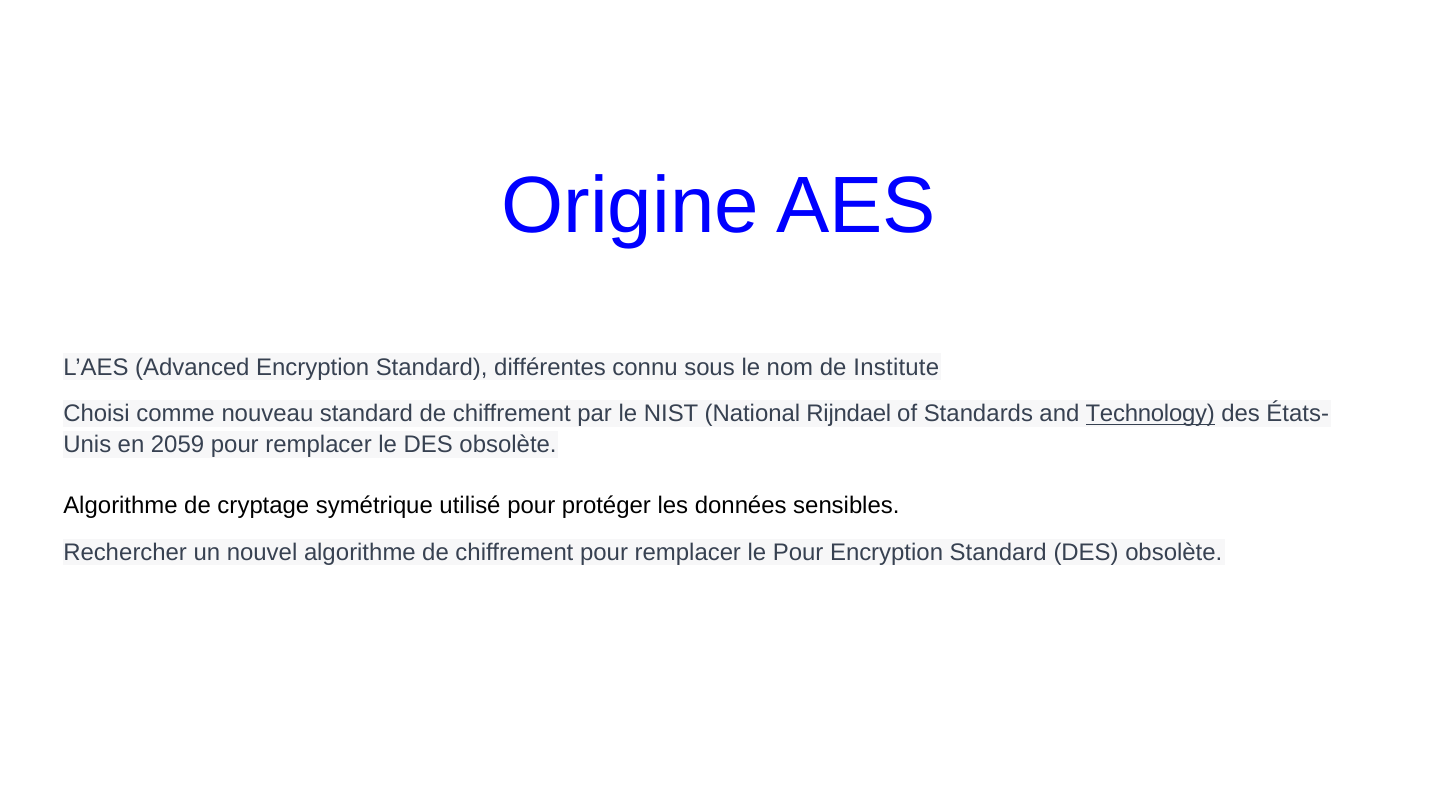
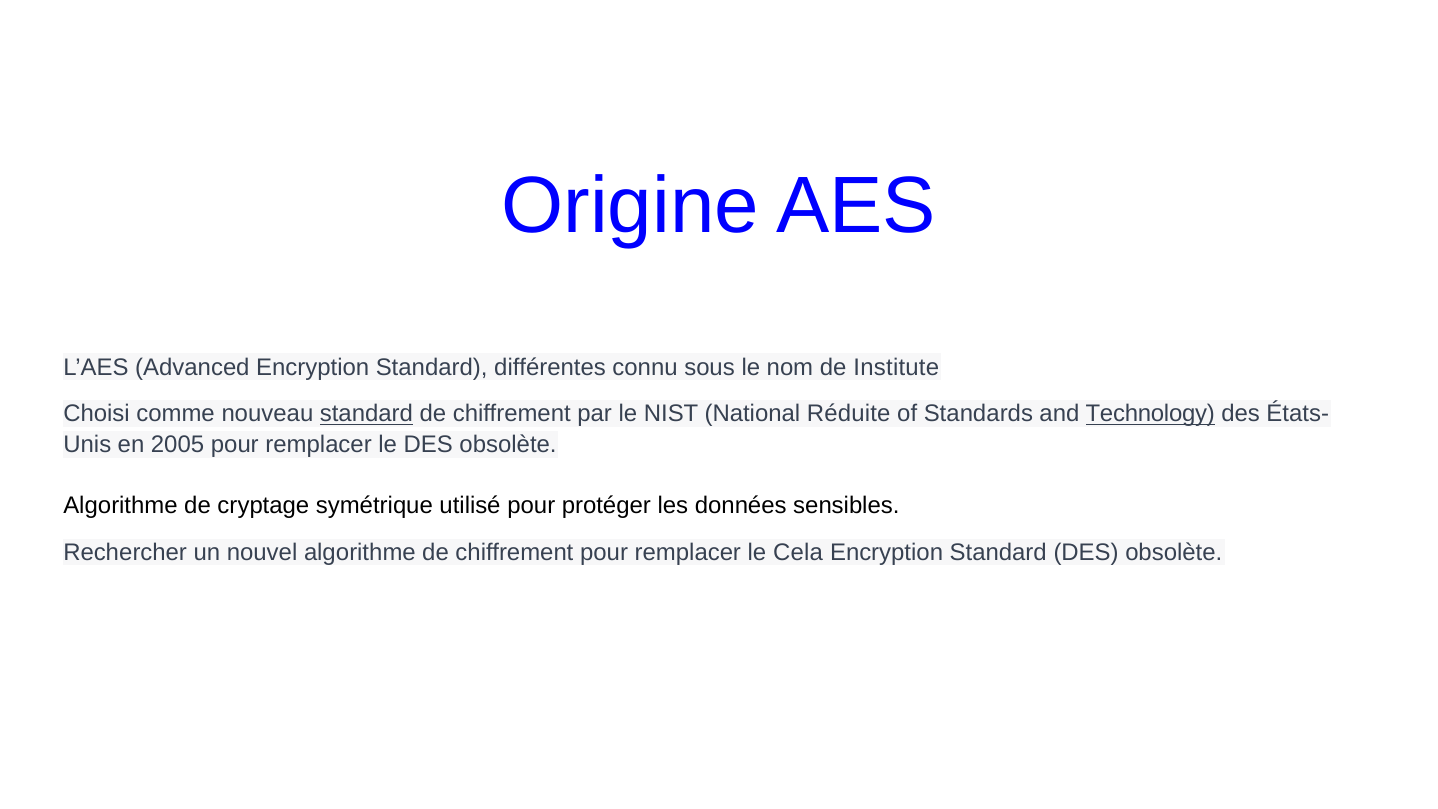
standard underline: none -> present (366, 414)
Rijndael: Rijndael -> Réduite (849, 414)
2059: 2059 -> 2005 (178, 445)
le Pour: Pour -> Cela (798, 552)
